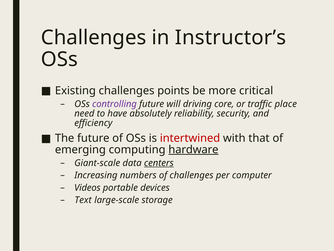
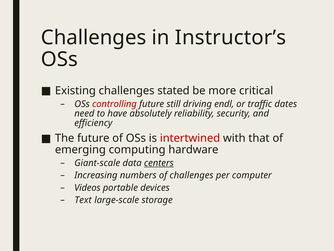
points: points -> stated (173, 91)
controlling colour: purple -> red (114, 104)
will: will -> still (174, 104)
core: core -> endl (224, 104)
place: place -> dates (286, 104)
hardware underline: present -> none (193, 149)
